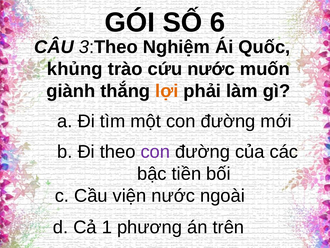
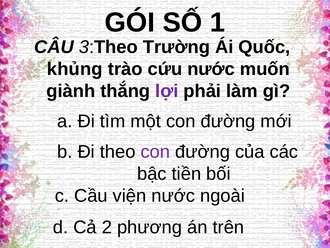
6: 6 -> 1 (218, 23)
Nghiệm: Nghiệm -> Trường (176, 47)
lợi colour: orange -> purple (167, 91)
1: 1 -> 2 (107, 227)
